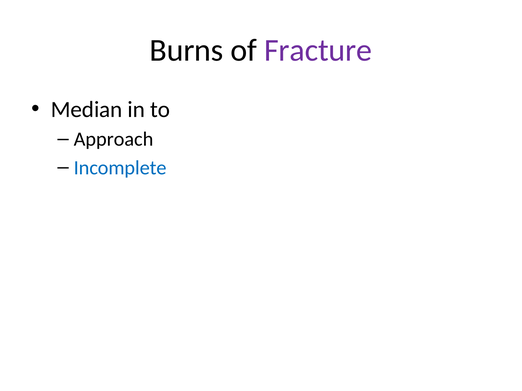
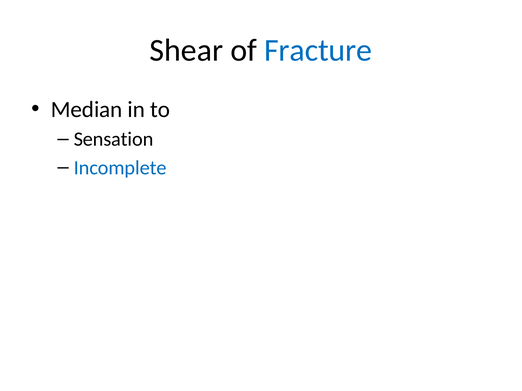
Burns: Burns -> Shear (186, 51)
Fracture colour: purple -> blue (318, 51)
Approach: Approach -> Sensation (114, 139)
